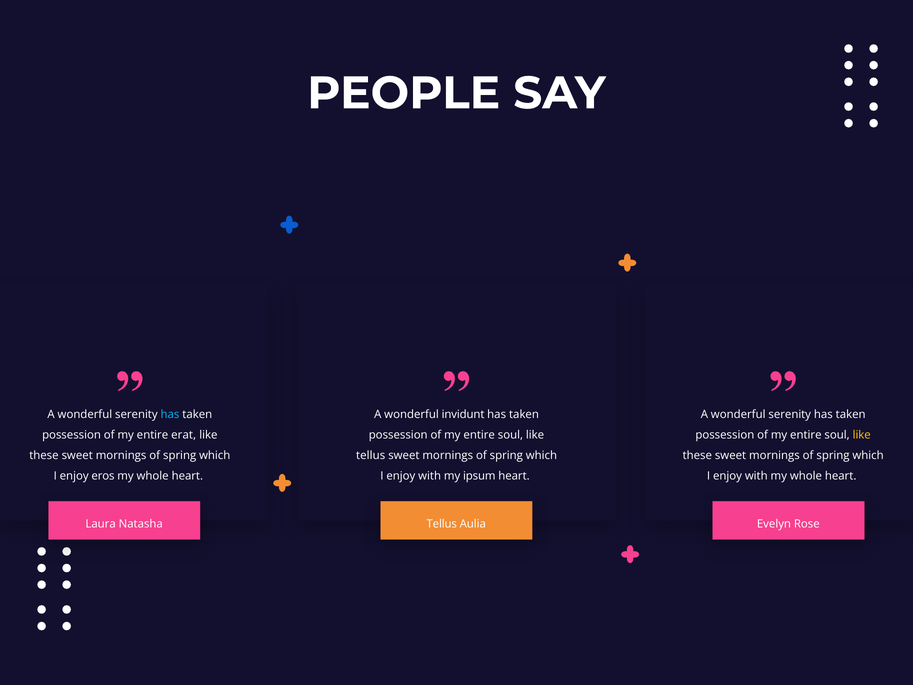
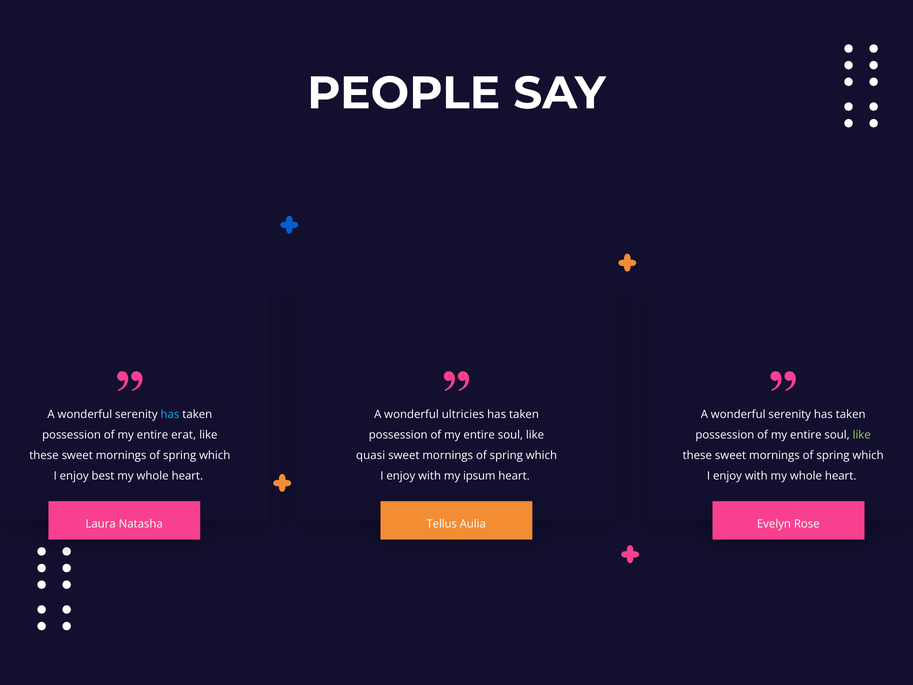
invidunt: invidunt -> ultricies (463, 414)
like colour: yellow -> light green (862, 435)
tellus: tellus -> quasi (371, 455)
eros: eros -> best (103, 476)
